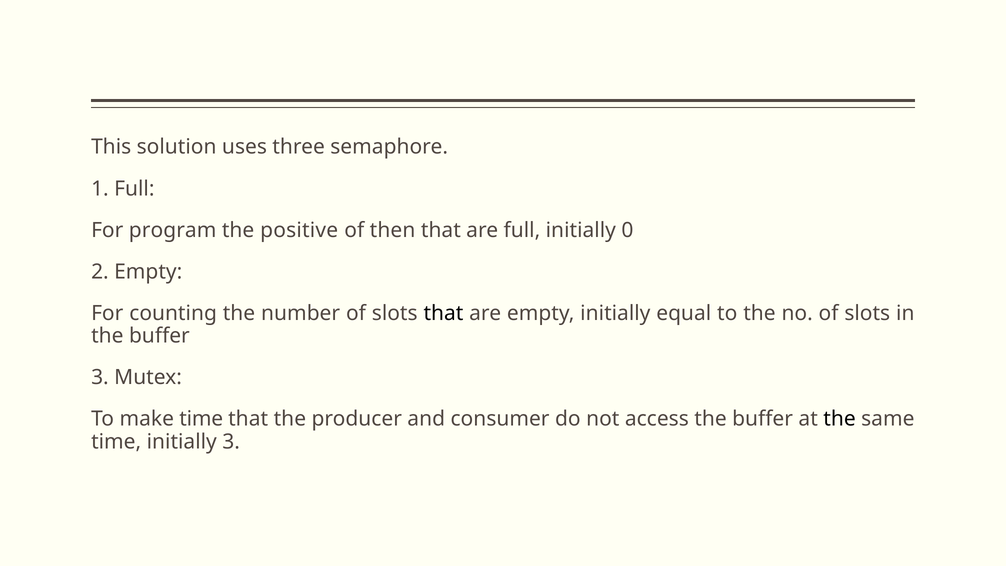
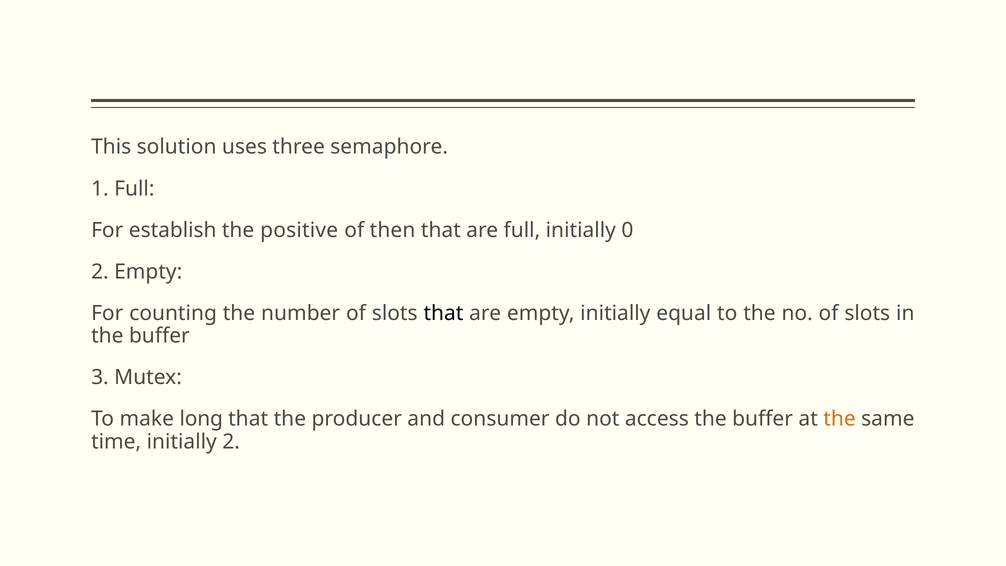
program: program -> establish (173, 230)
make time: time -> long (201, 419)
the colour: black -> orange (840, 419)
initially 3: 3 -> 2 (231, 442)
